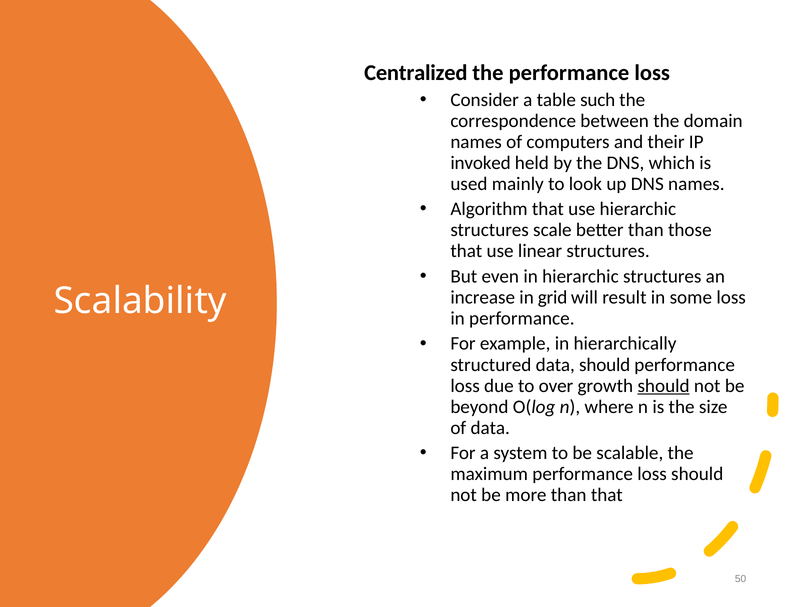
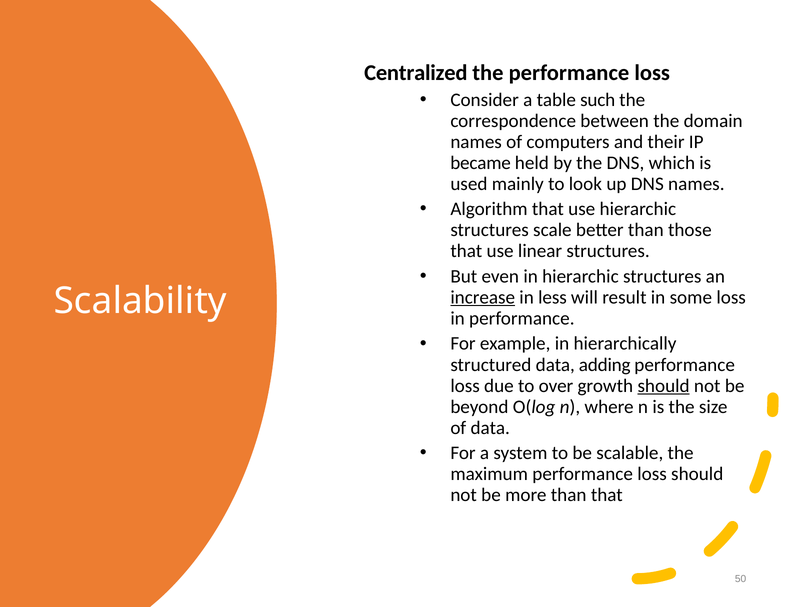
invoked: invoked -> became (481, 163)
increase underline: none -> present (483, 298)
grid: grid -> less (552, 298)
data should: should -> adding (605, 365)
